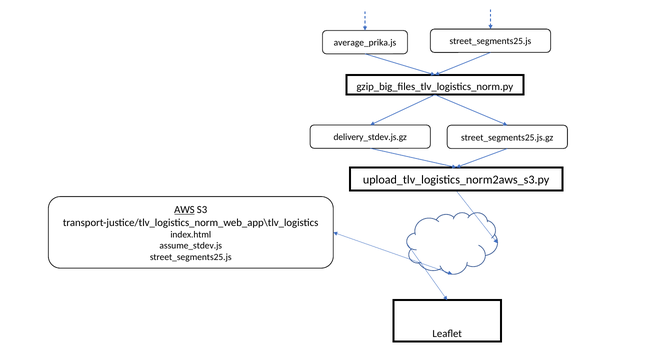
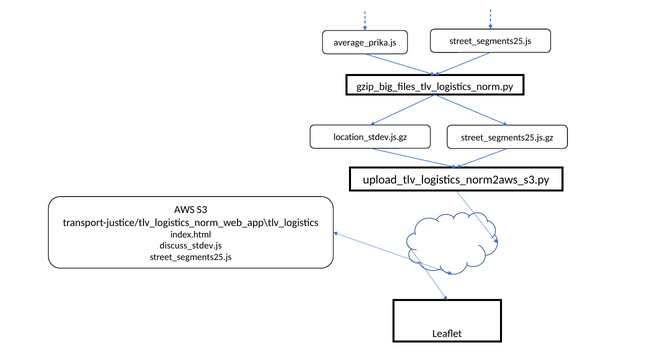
delivery_stdev.js.gz: delivery_stdev.js.gz -> location_stdev.js.gz (370, 137)
AWS underline: present -> none (184, 210)
assume_stdev.js: assume_stdev.js -> discuss_stdev.js (191, 246)
